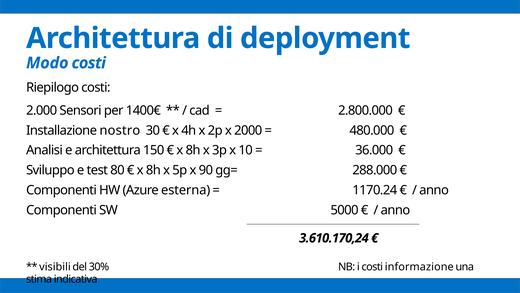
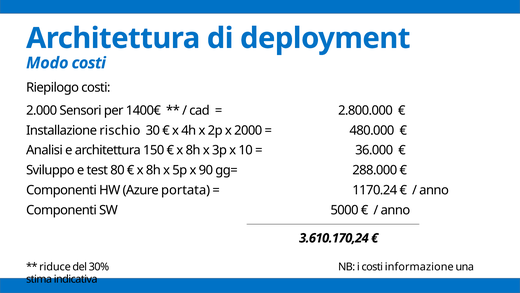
nostro: nostro -> rischio (120, 130)
esterna: esterna -> portata (186, 190)
visibili: visibili -> riduce (55, 267)
